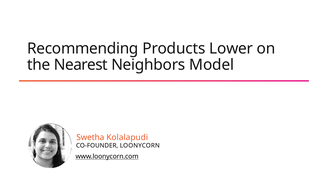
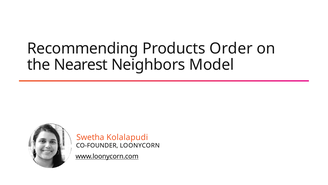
Lower: Lower -> Order (231, 48)
